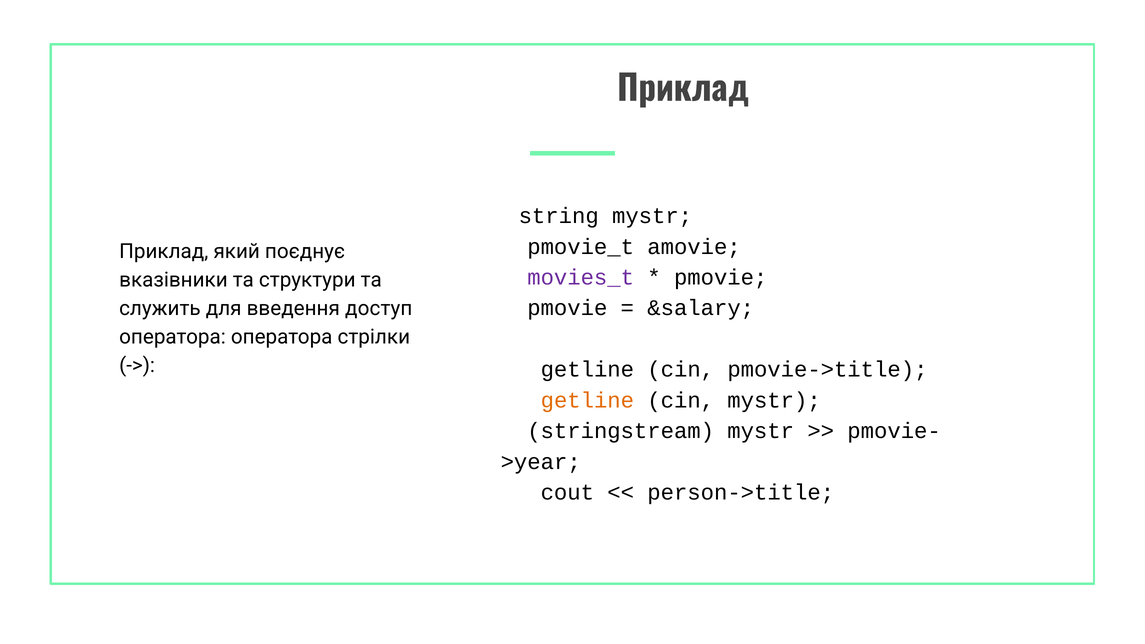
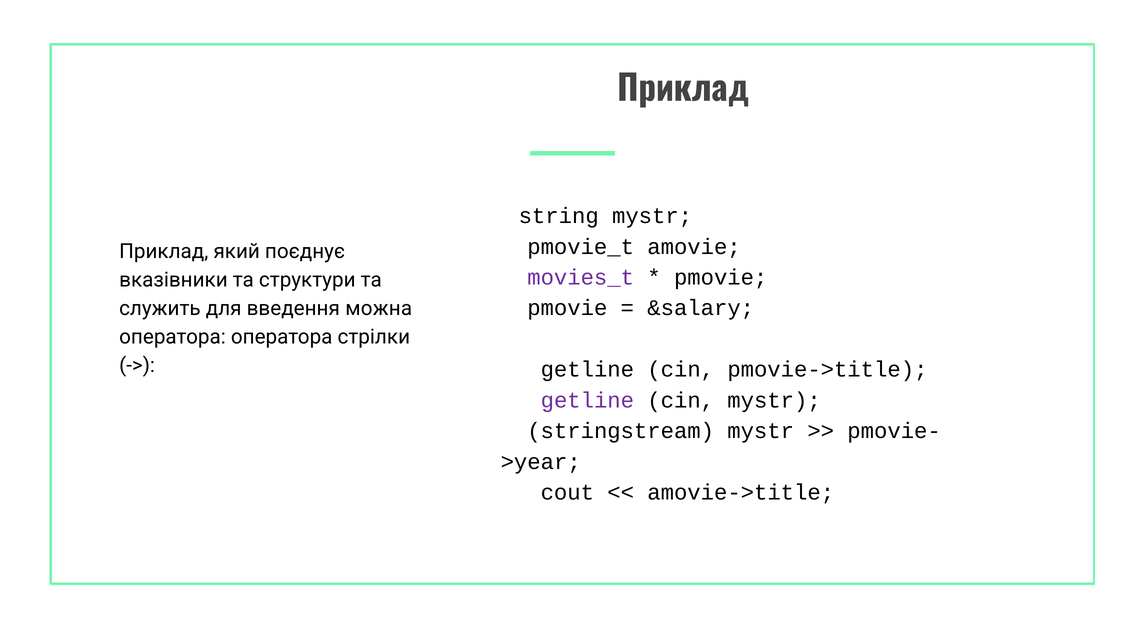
доступ: доступ -> можна (379, 308)
getline colour: orange -> purple (587, 400)
person->title: person->title -> amovie->title (741, 493)
